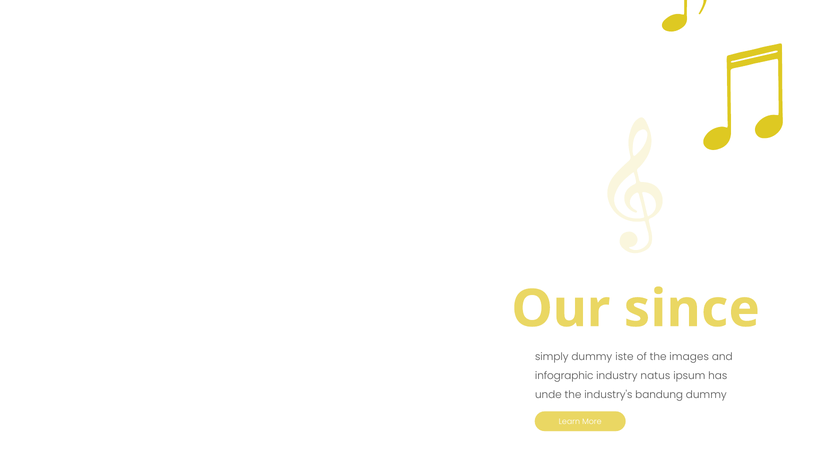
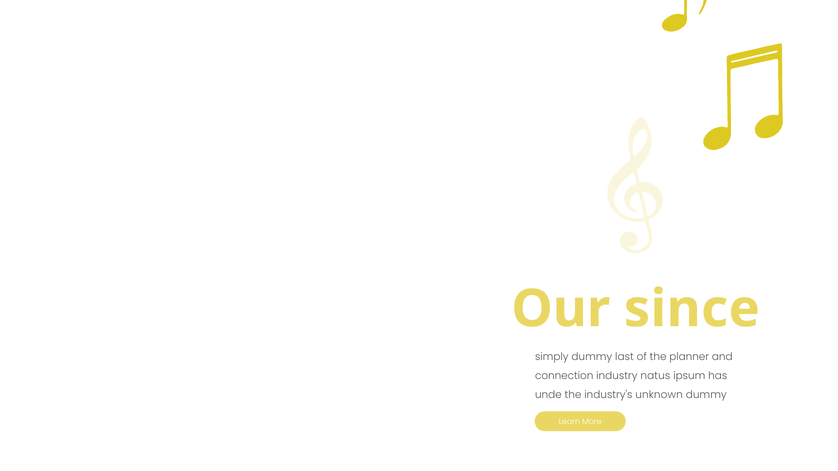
iste: iste -> last (624, 357)
images: images -> planner (689, 357)
infographic: infographic -> connection (564, 376)
bandung: bandung -> unknown (659, 395)
